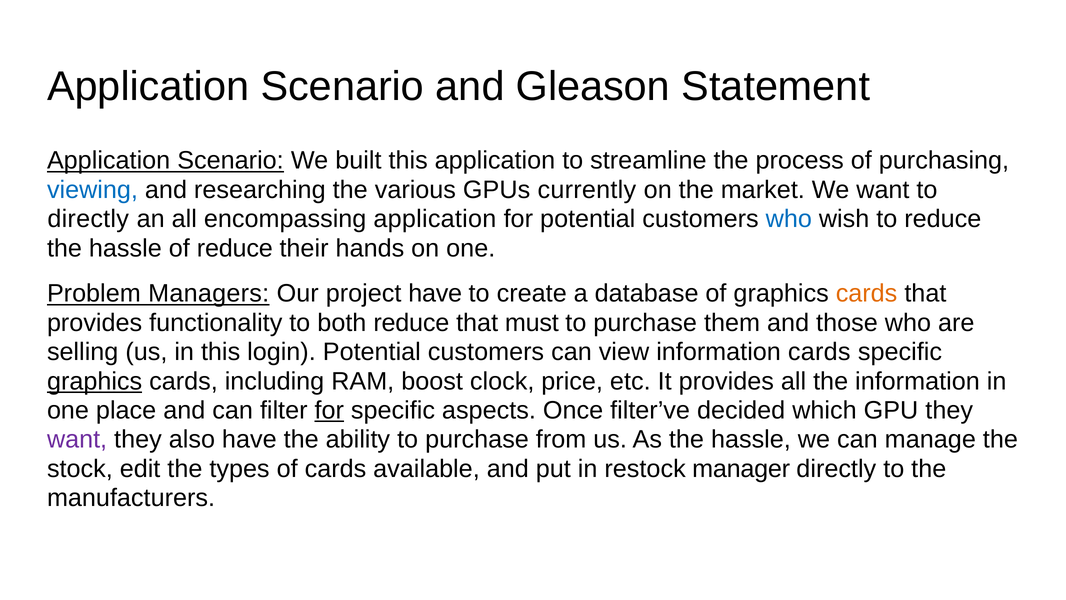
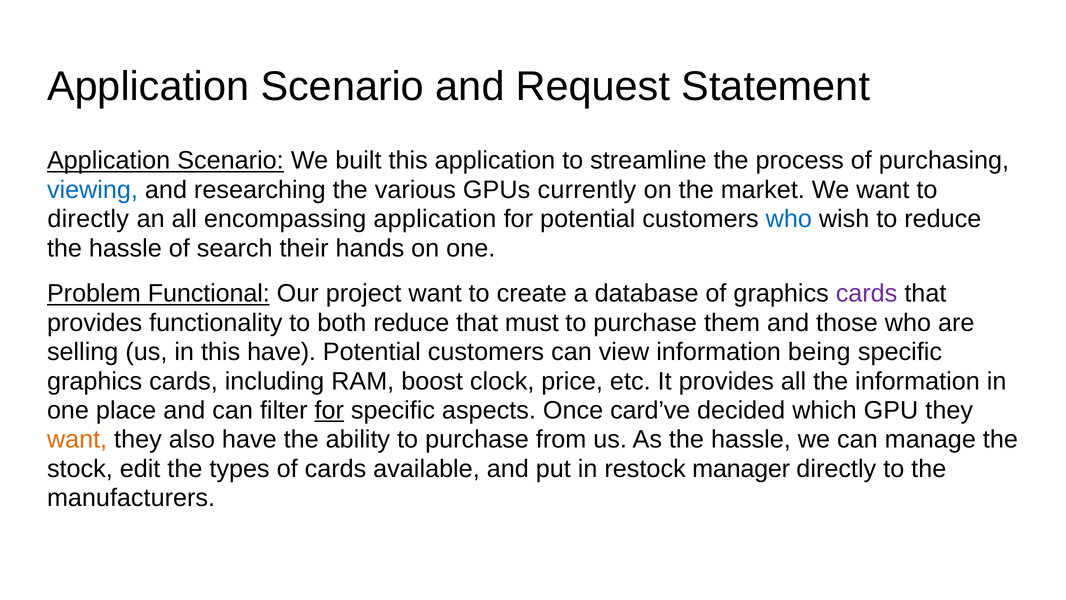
Gleason: Gleason -> Request (593, 86)
of reduce: reduce -> search (235, 248)
Managers: Managers -> Functional (209, 293)
project have: have -> want (435, 293)
cards colour: orange -> purple (867, 293)
this login: login -> have (282, 352)
information cards: cards -> being (819, 352)
graphics underline: present -> none (95, 381)
filter’ve: filter’ve -> card’ve (650, 410)
want colour: purple -> orange (77, 439)
